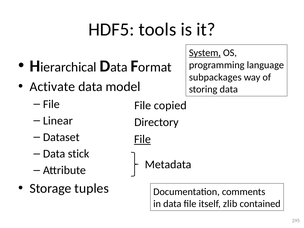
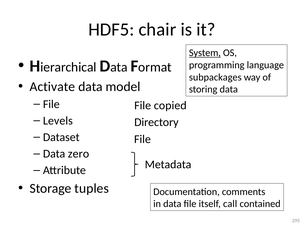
tools: tools -> chair (157, 29)
Linear: Linear -> Levels (58, 121)
File underline: present -> none (142, 139)
stick: stick -> zero (78, 154)
zlib: zlib -> call (230, 204)
